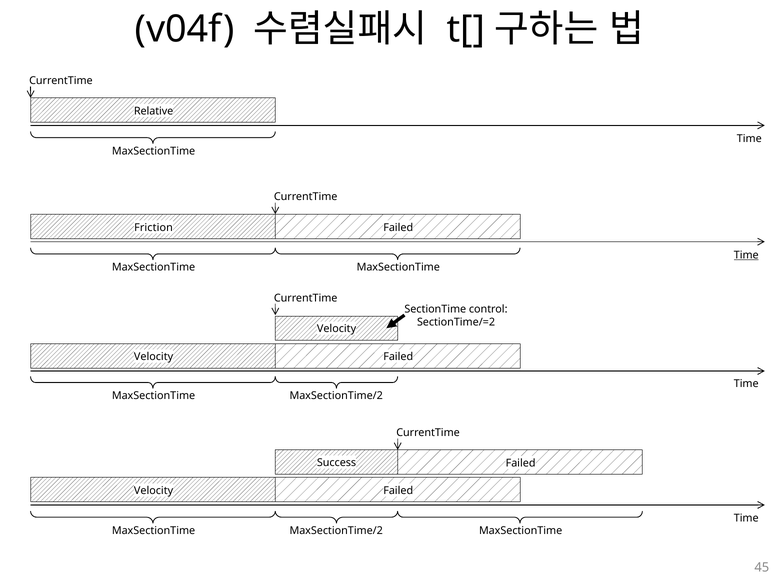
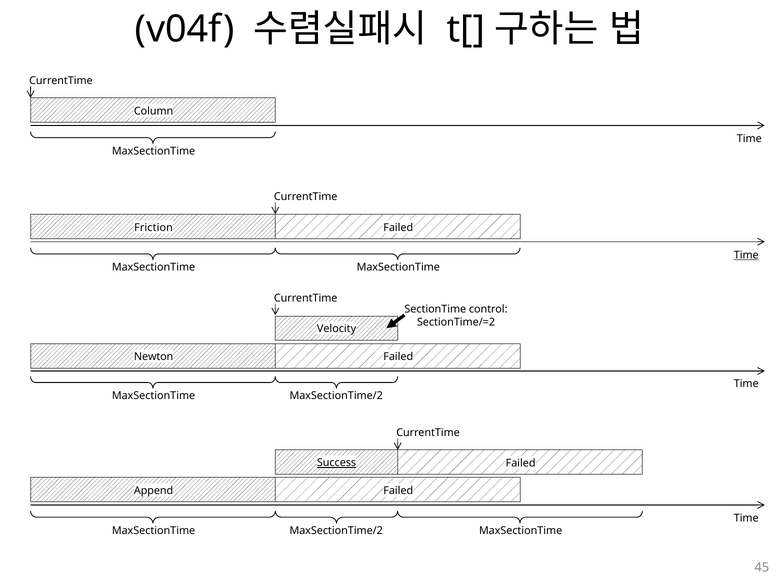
Relative: Relative -> Column (154, 111)
Velocity: Velocity -> Newton (154, 357)
Success underline: none -> present (337, 463)
Velocity: Velocity -> Append (154, 491)
